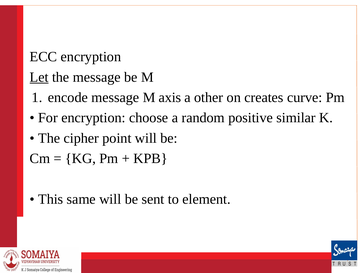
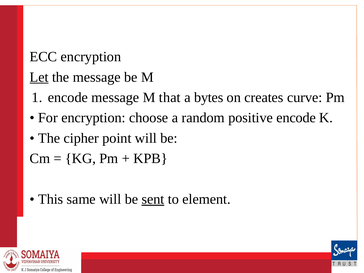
axis: axis -> that (170, 97)
other: other -> bytes (209, 97)
positive similar: similar -> encode (296, 118)
sent underline: none -> present (153, 199)
